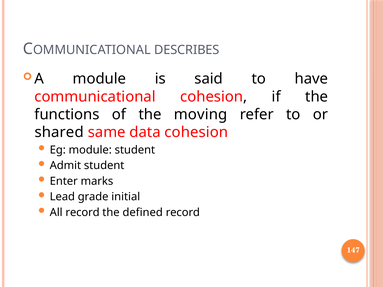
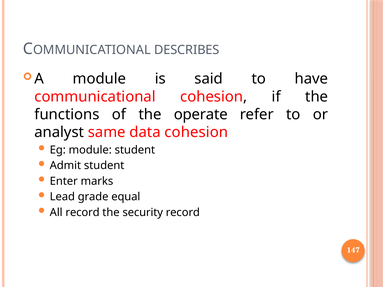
moving: moving -> operate (201, 115)
shared: shared -> analyst (59, 132)
initial: initial -> equal (126, 197)
defined: defined -> security (143, 213)
